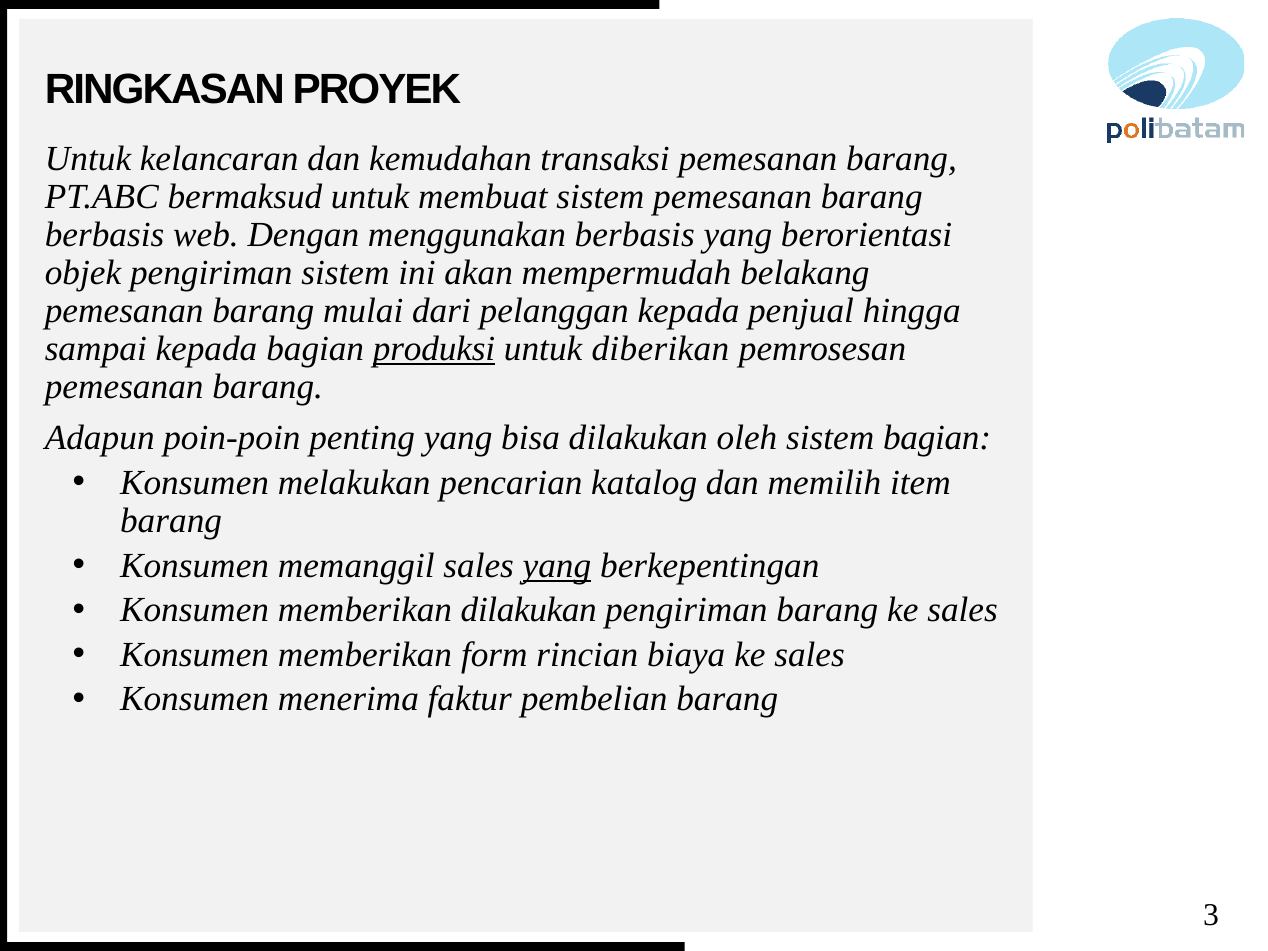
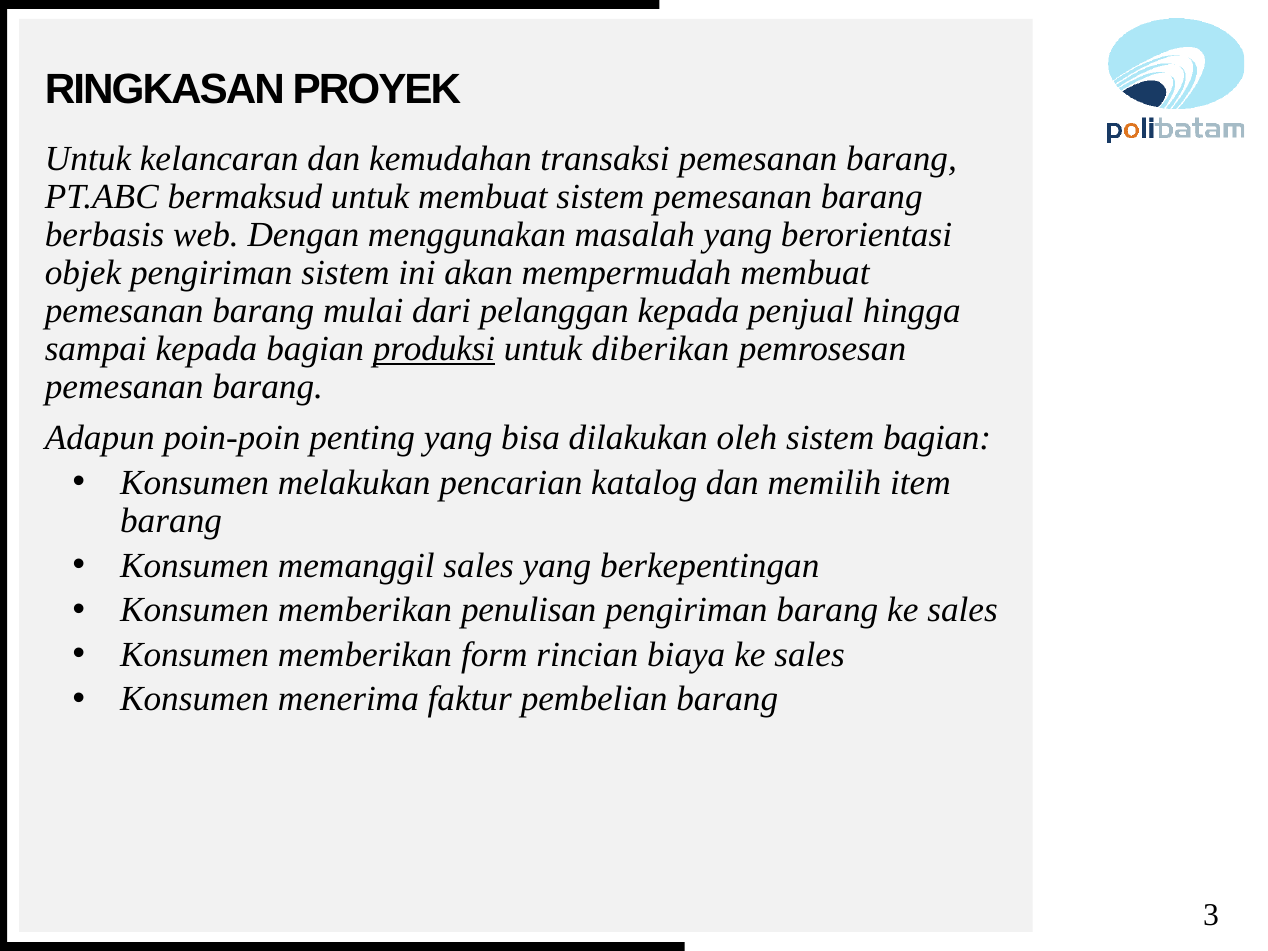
menggunakan berbasis: berbasis -> masalah (635, 235)
mempermudah belakang: belakang -> membuat (805, 273)
yang underline: present -> none (557, 565)
memberikan dilakukan: dilakukan -> penulisan (529, 610)
